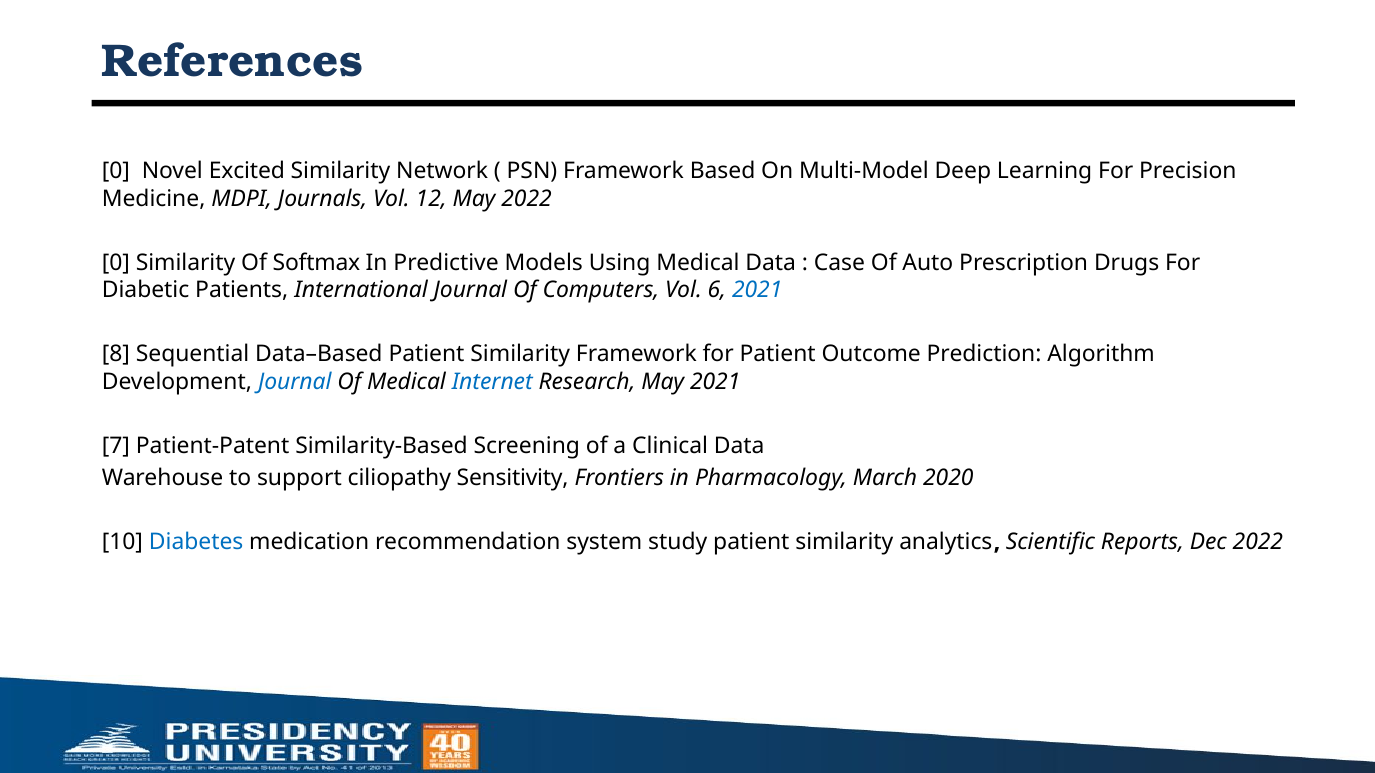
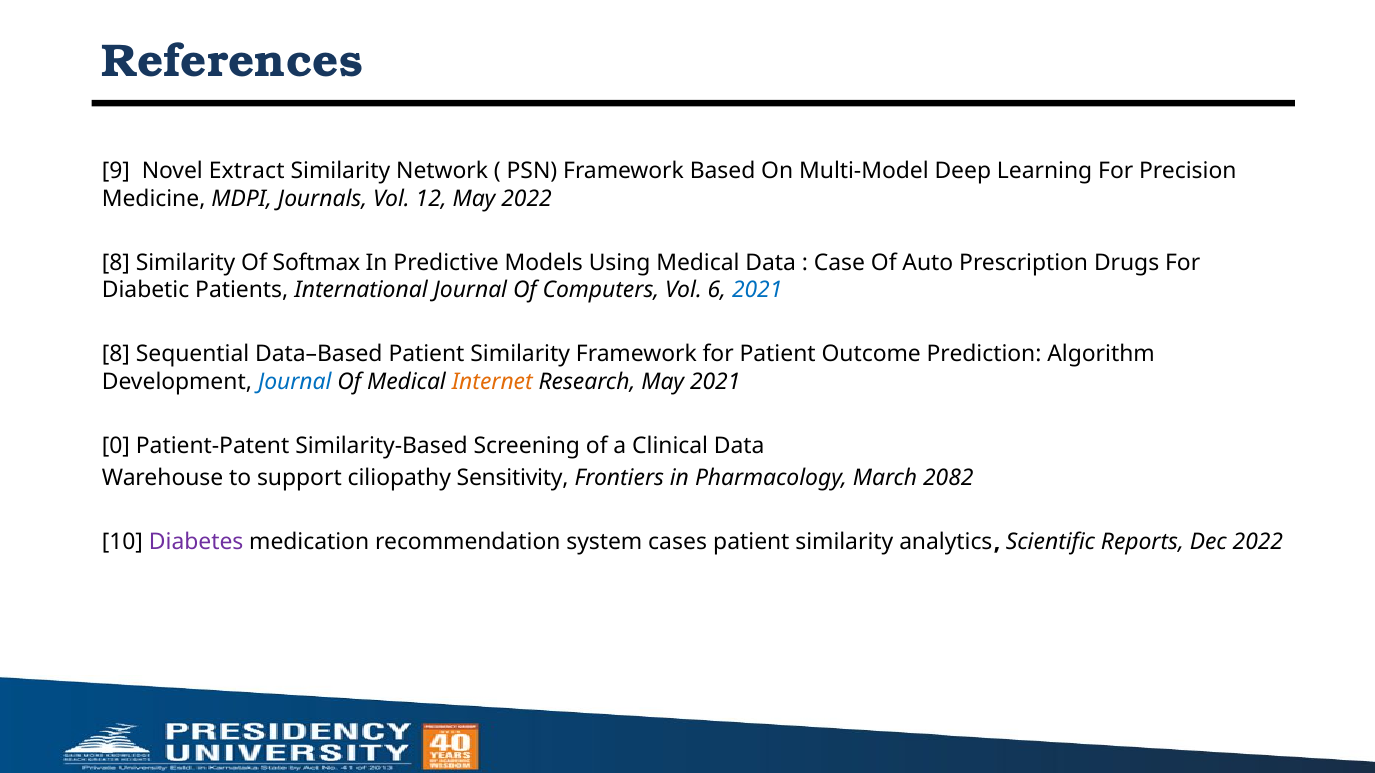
0: 0 -> 9 (116, 171)
Excited: Excited -> Extract (247, 171)
0: 0 -> 8 (116, 263)
Internet colour: blue -> orange (492, 382)
7: 7 -> 0 (116, 446)
2020: 2020 -> 2082 (948, 478)
Diabetes colour: blue -> purple (196, 542)
study: study -> cases (678, 542)
